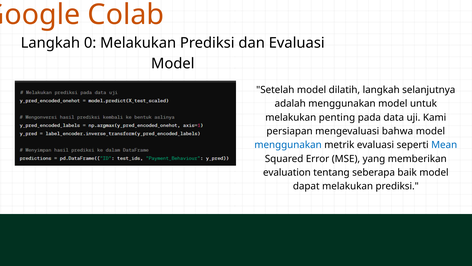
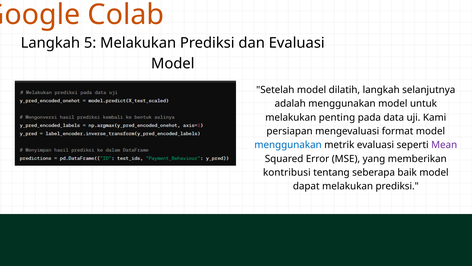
0: 0 -> 5 (90, 43)
bahwa: bahwa -> format (398, 131)
Mean colour: blue -> purple (444, 145)
evaluation: evaluation -> kontribusi (287, 172)
